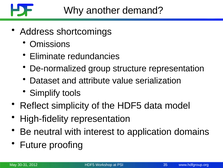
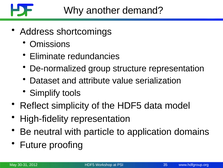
interest: interest -> particle (99, 131)
